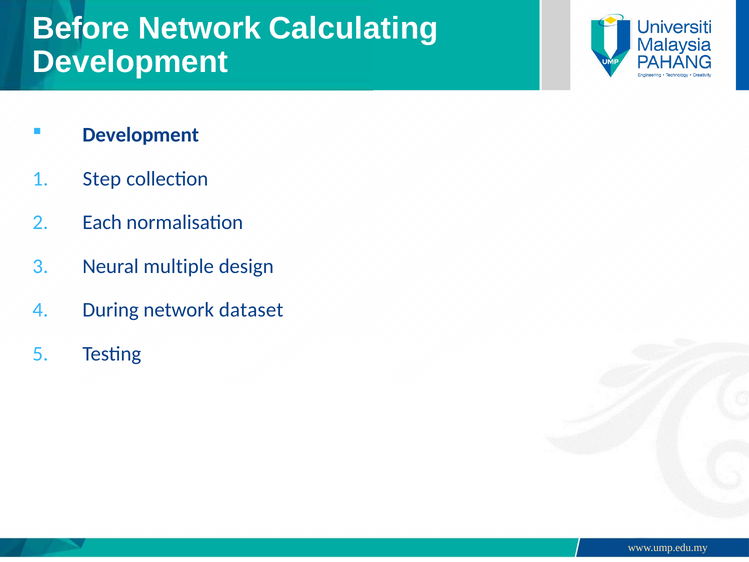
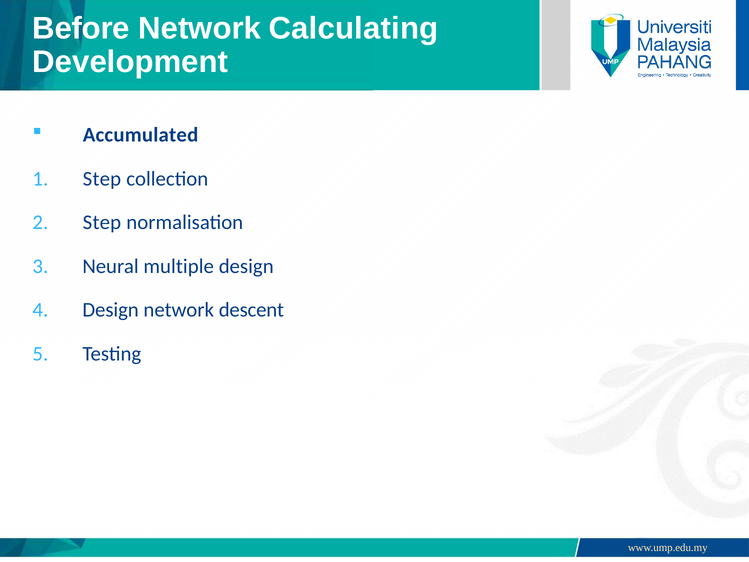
Development: Development -> Accumulated (141, 135)
Each: Each -> Step (102, 222)
During: During -> Design (111, 310)
dataset: dataset -> descent (251, 310)
